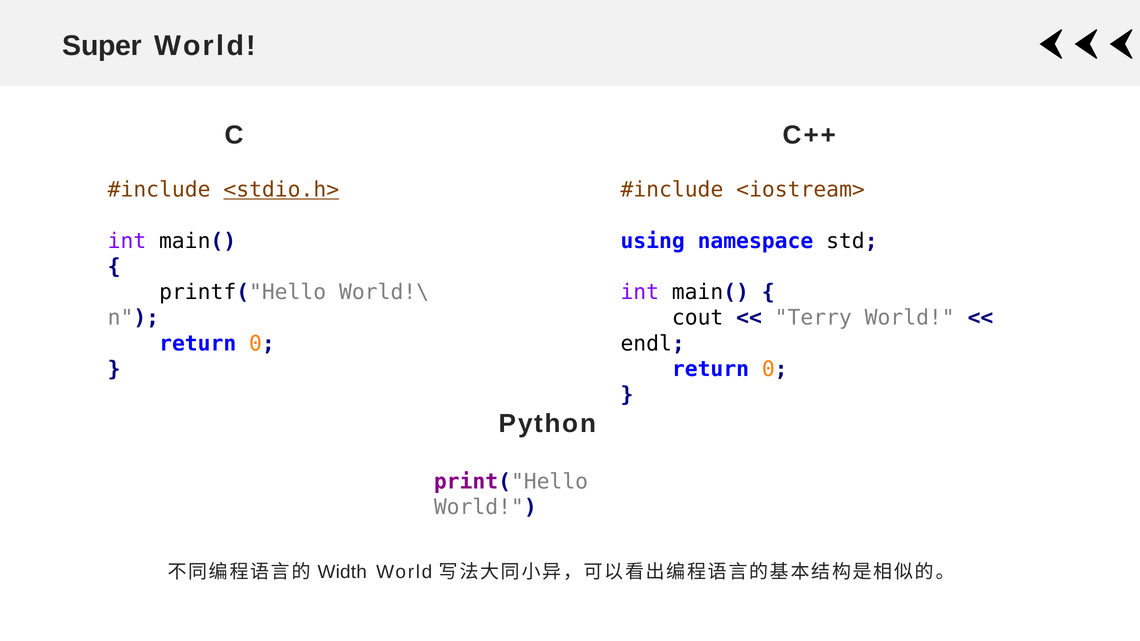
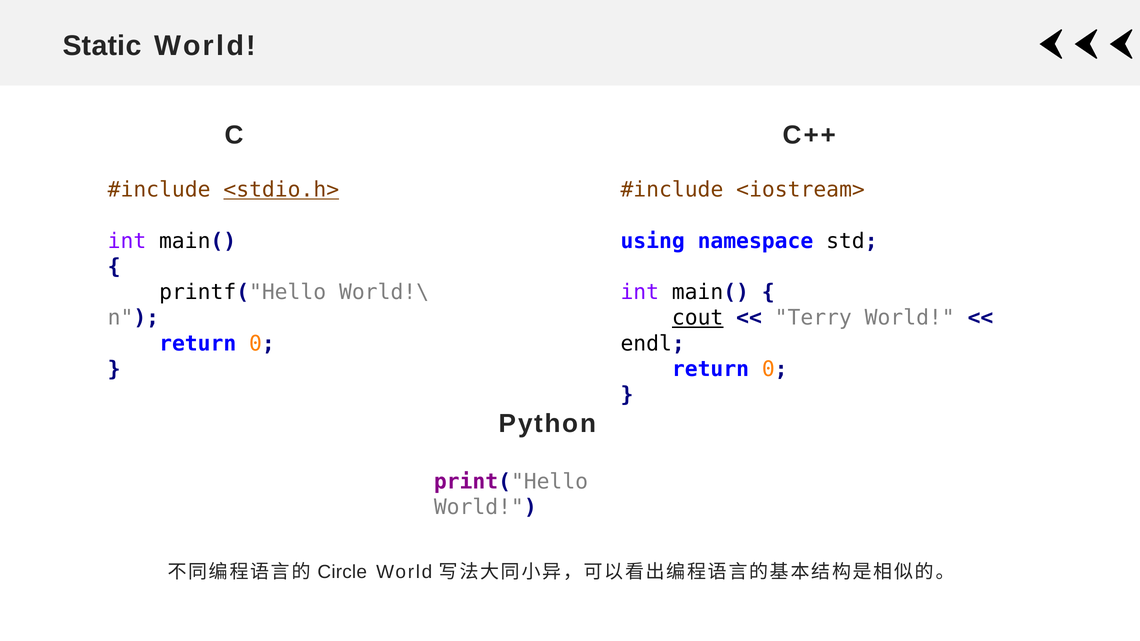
Super: Super -> Static (102, 46)
cout underline: none -> present (698, 318)
Width: Width -> Circle (342, 572)
